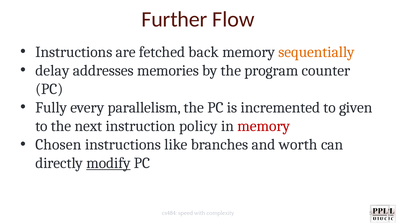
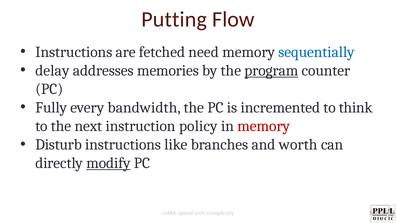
Further: Further -> Putting (174, 19)
back: back -> need (204, 52)
sequentially colour: orange -> blue (316, 52)
program underline: none -> present (271, 70)
parallelism: parallelism -> bandwidth (144, 107)
given: given -> think (356, 107)
Chosen: Chosen -> Disturb (59, 144)
